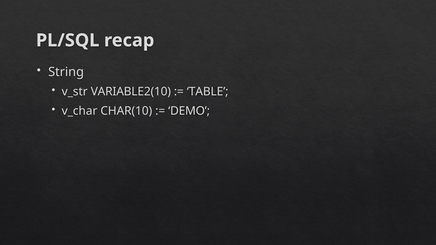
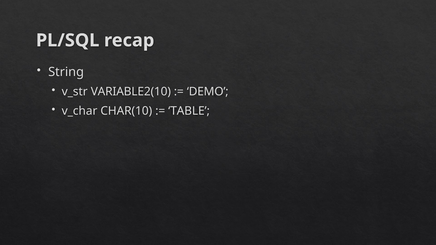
TABLE: TABLE -> DEMO (208, 92)
DEMO: DEMO -> TABLE (189, 111)
